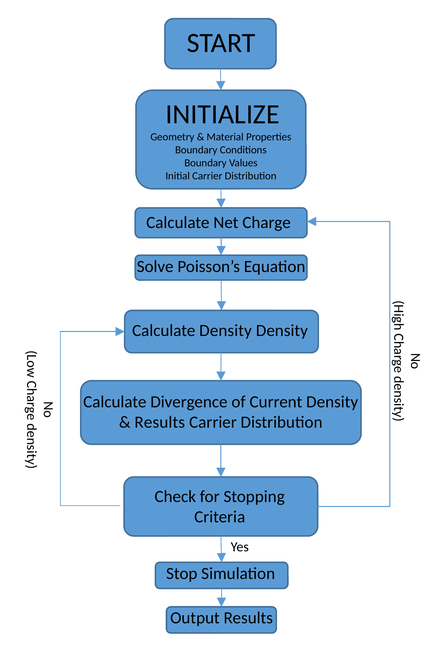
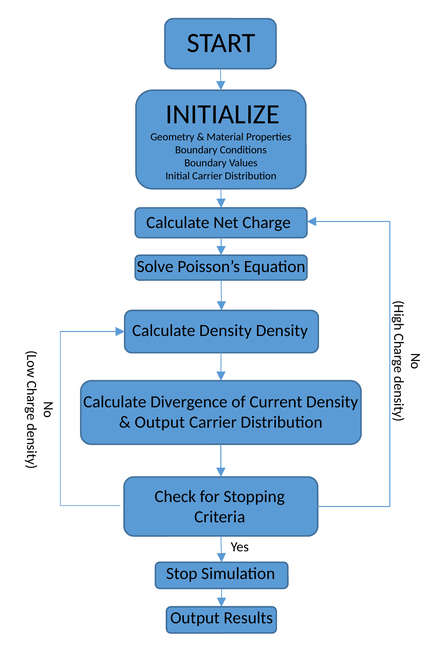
Results: Results -> Output (160, 422)
